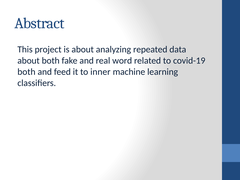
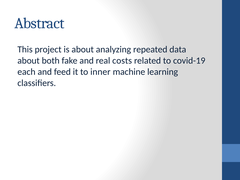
word: word -> costs (122, 61)
both: both -> each (26, 72)
